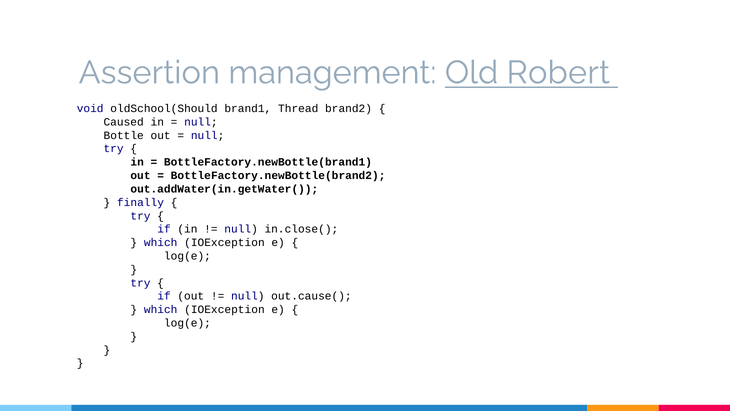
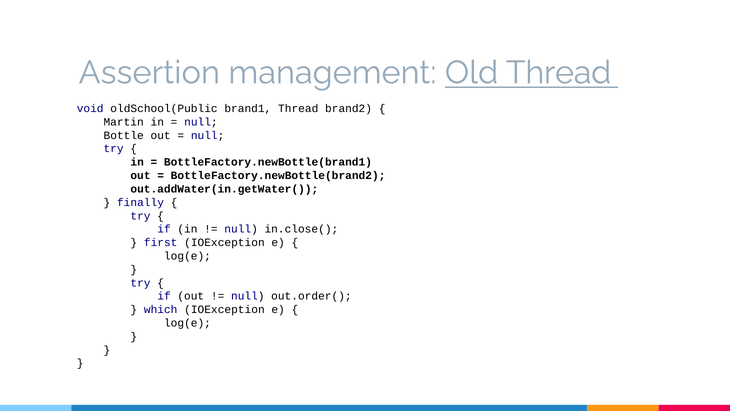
Old Robert: Robert -> Thread (559, 73)
oldSchool(Should: oldSchool(Should -> oldSchool(Public (164, 108)
Caused: Caused -> Martin (124, 122)
which: which -> first (161, 242)
out.cause(: out.cause( -> out.order( (311, 296)
